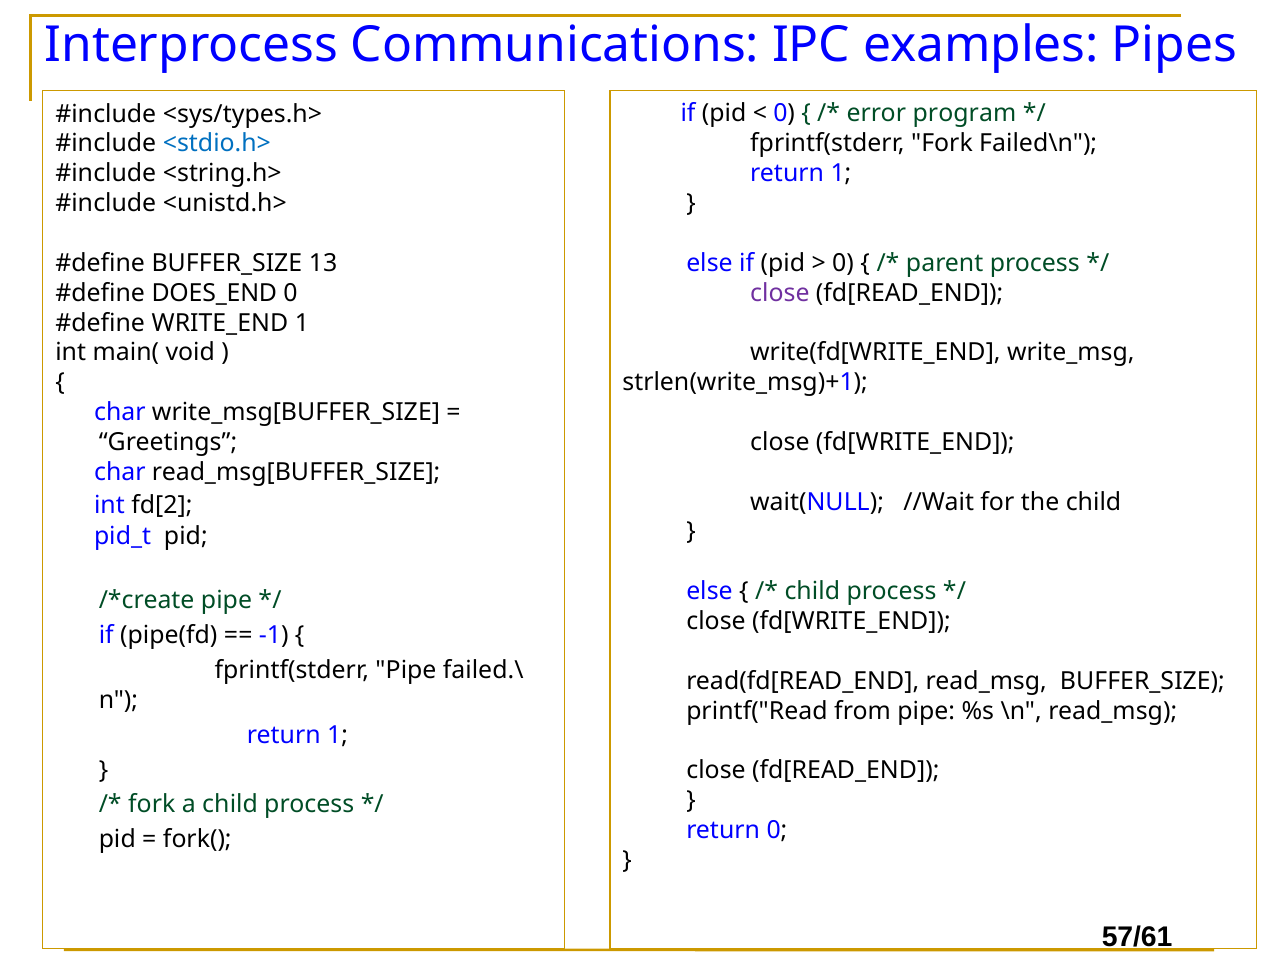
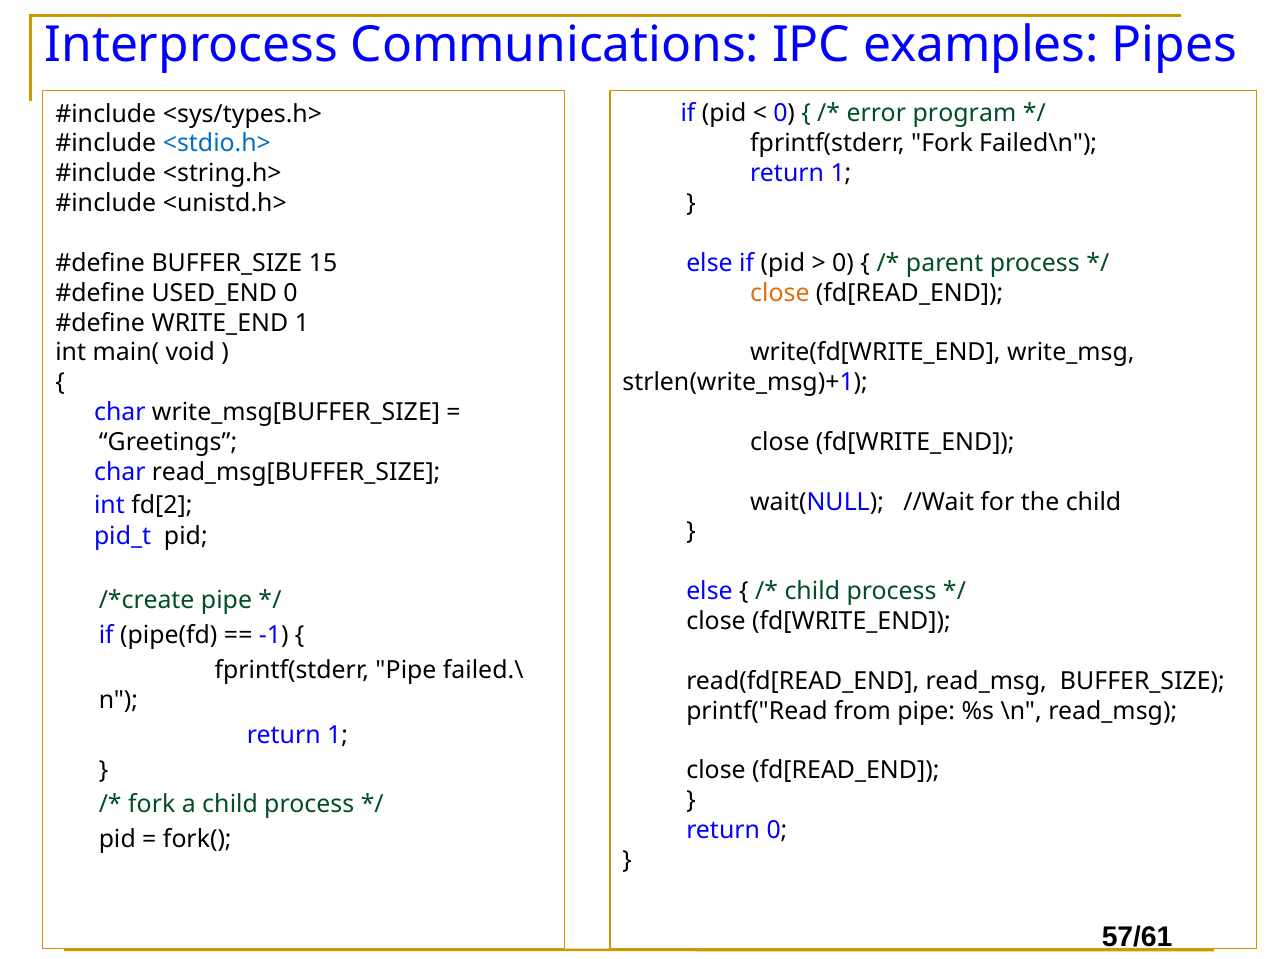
13: 13 -> 15 (323, 263)
DOES_END: DOES_END -> USED_END (214, 293)
close colour: purple -> orange (780, 293)
